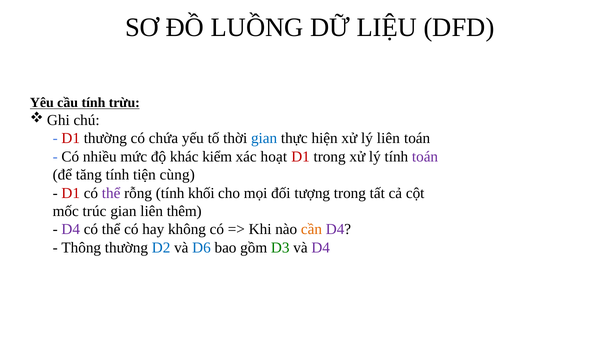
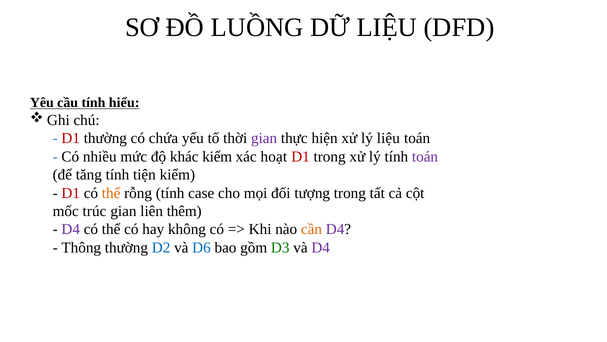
trừu: trừu -> hiểu (124, 102)
gian colour: blue -> purple (264, 138)
lý liên: liên -> liệu (388, 138)
tiện cùng: cùng -> kiểm (177, 174)
thể colour: purple -> orange (111, 193)
khối: khối -> case (201, 193)
